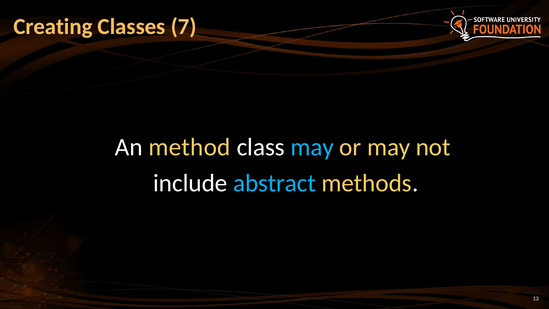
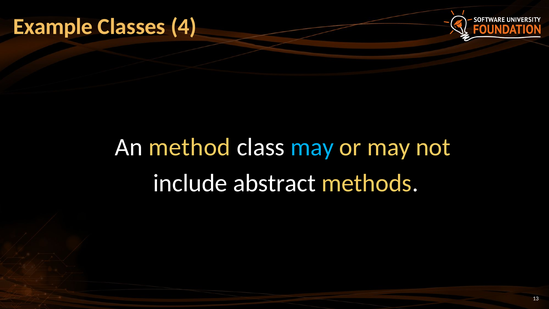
Creating: Creating -> Example (53, 27)
7: 7 -> 4 (184, 27)
abstract colour: light blue -> white (274, 183)
